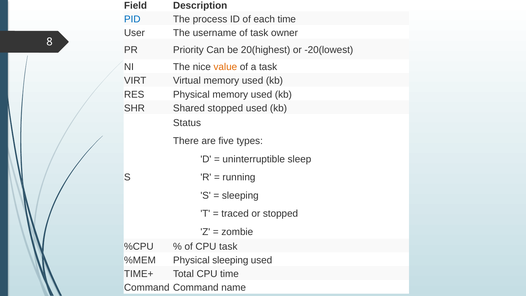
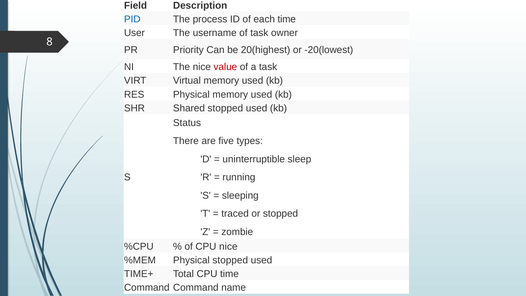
value colour: orange -> red (225, 67)
CPU task: task -> nice (228, 246)
Physical sleeping: sleeping -> stopped (230, 260)
